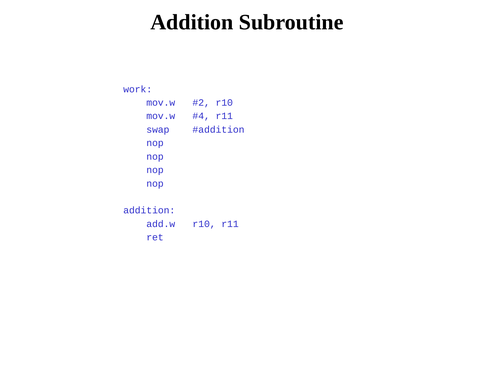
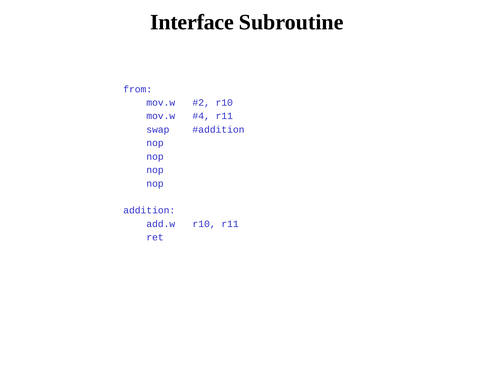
Addition: Addition -> Interface (192, 22)
work: work -> from (138, 89)
